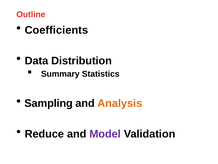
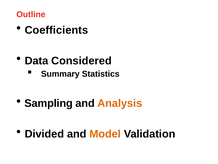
Distribution: Distribution -> Considered (81, 61)
Reduce: Reduce -> Divided (44, 134)
Model colour: purple -> orange (105, 134)
